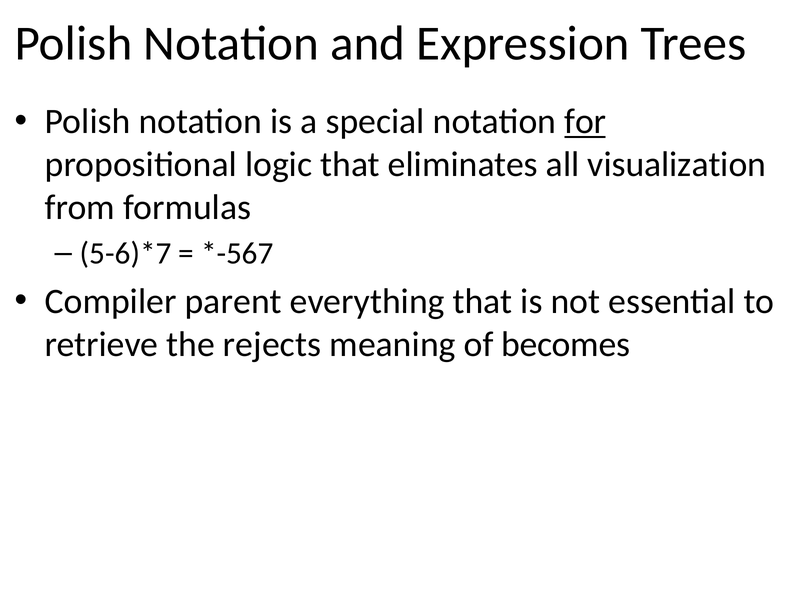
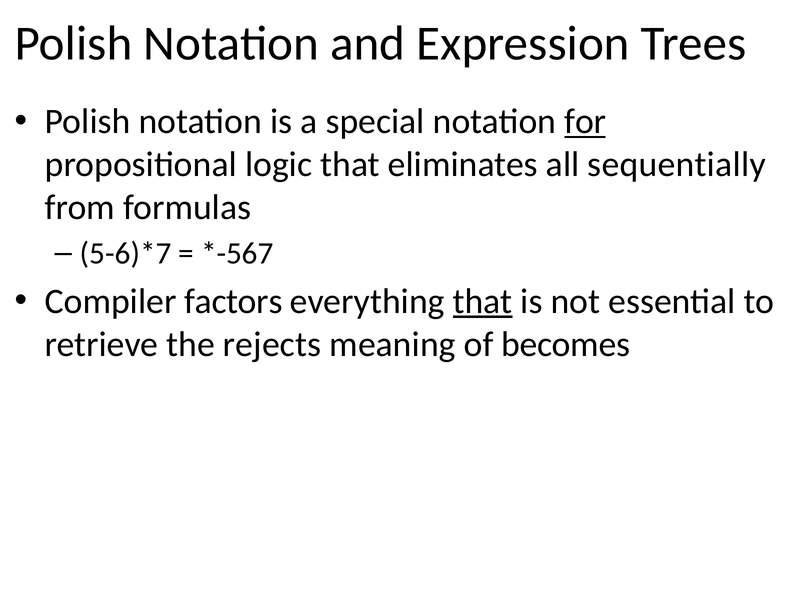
visualization: visualization -> sequentially (677, 165)
parent: parent -> factors (233, 301)
that underline: none -> present (483, 301)
